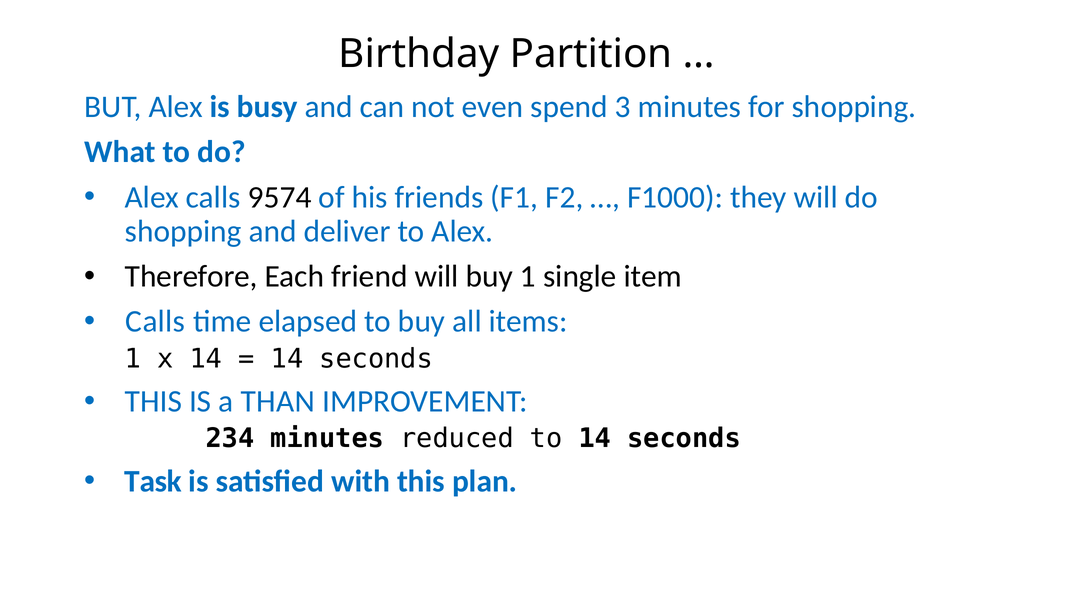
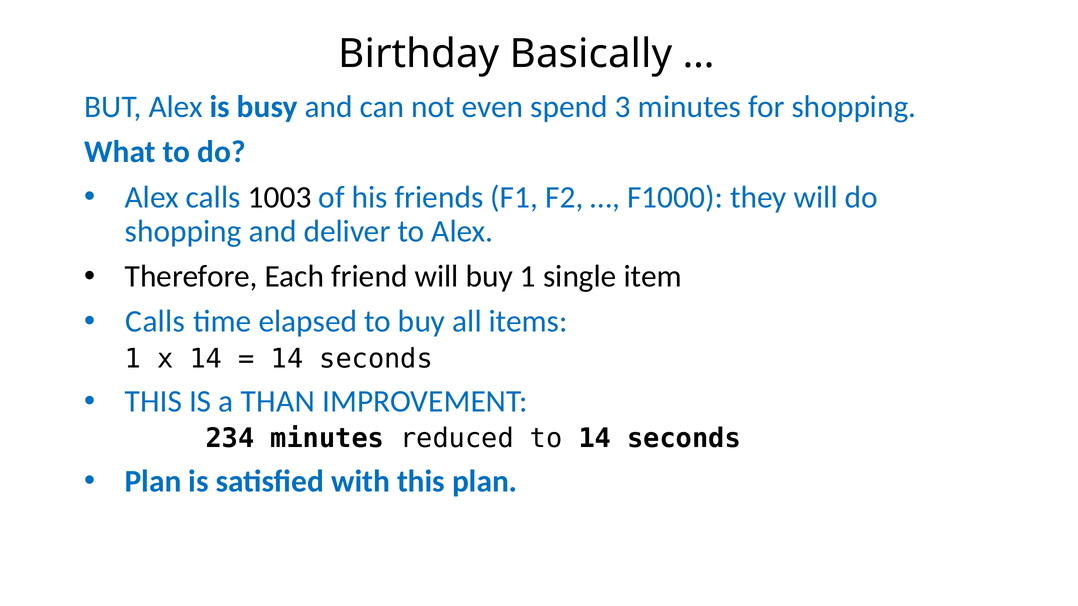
Partition: Partition -> Basically (591, 54)
9574: 9574 -> 1003 (280, 197)
Task: Task -> Plan (153, 482)
